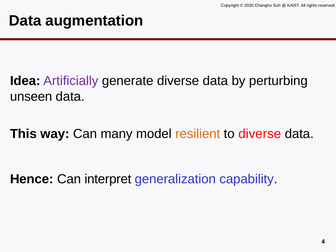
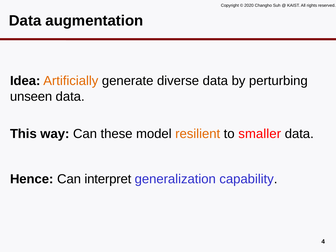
Artificially colour: purple -> orange (71, 81)
many: many -> these (117, 134)
to diverse: diverse -> smaller (260, 134)
